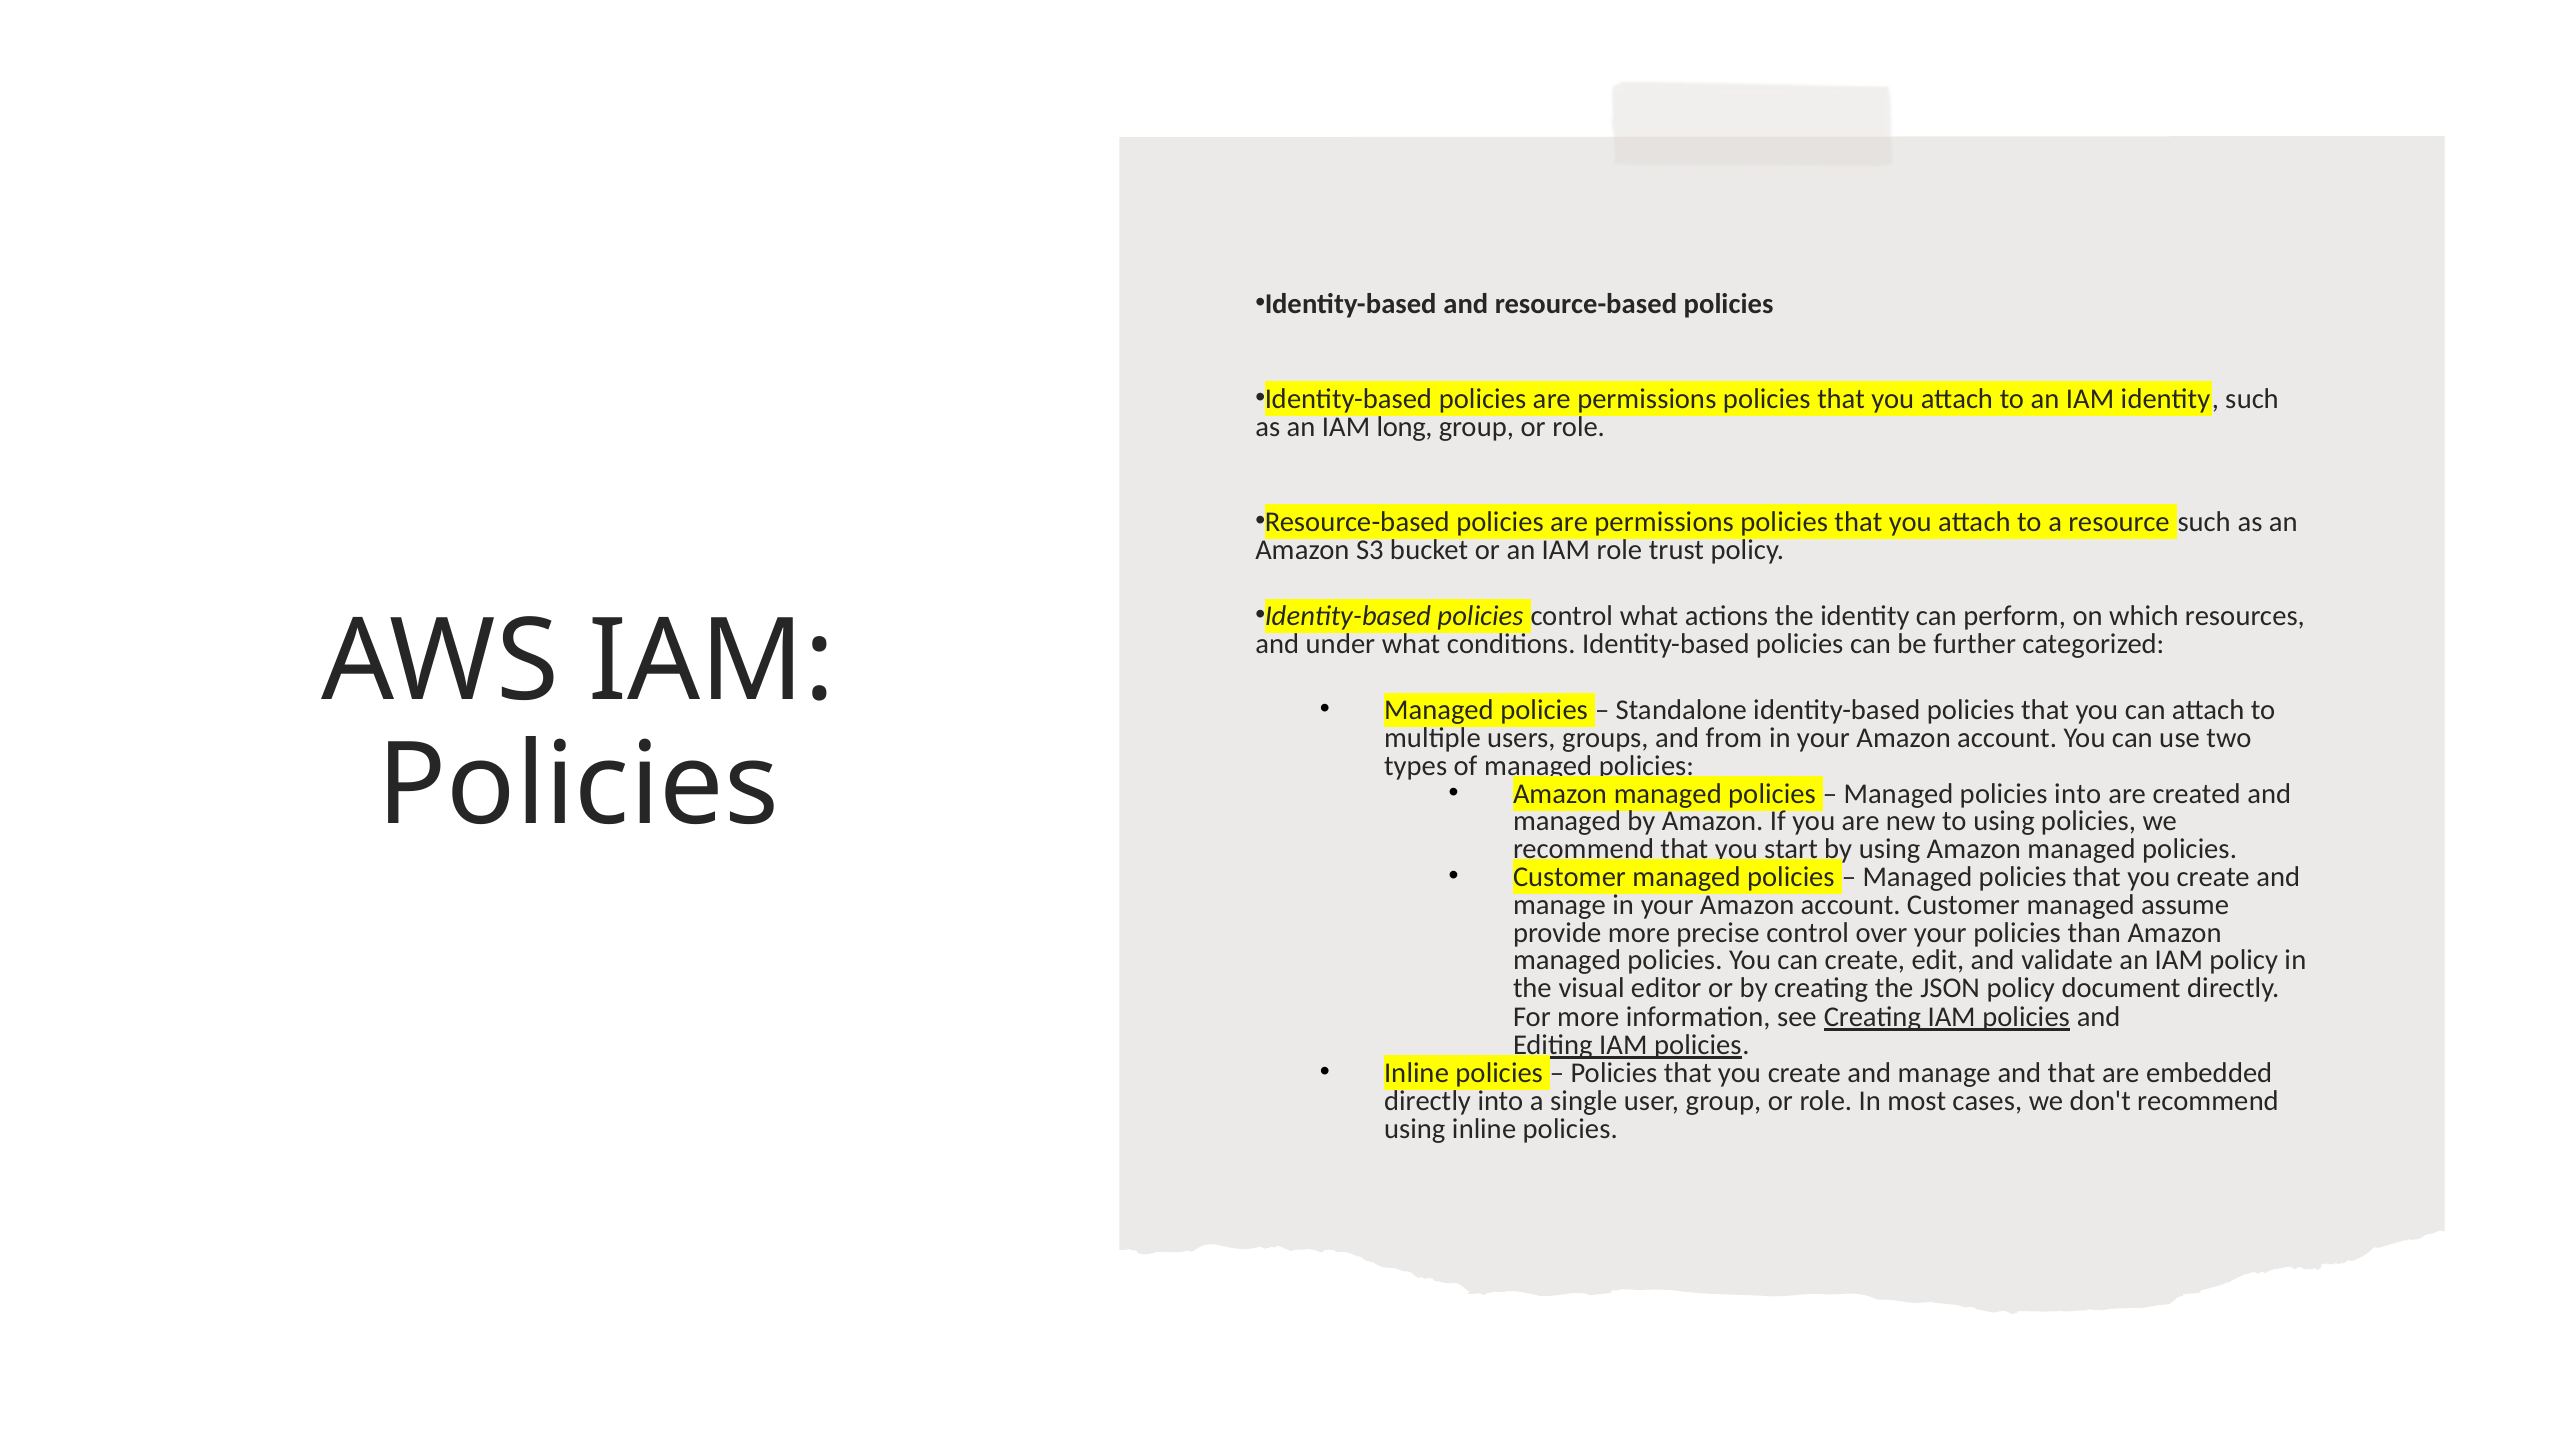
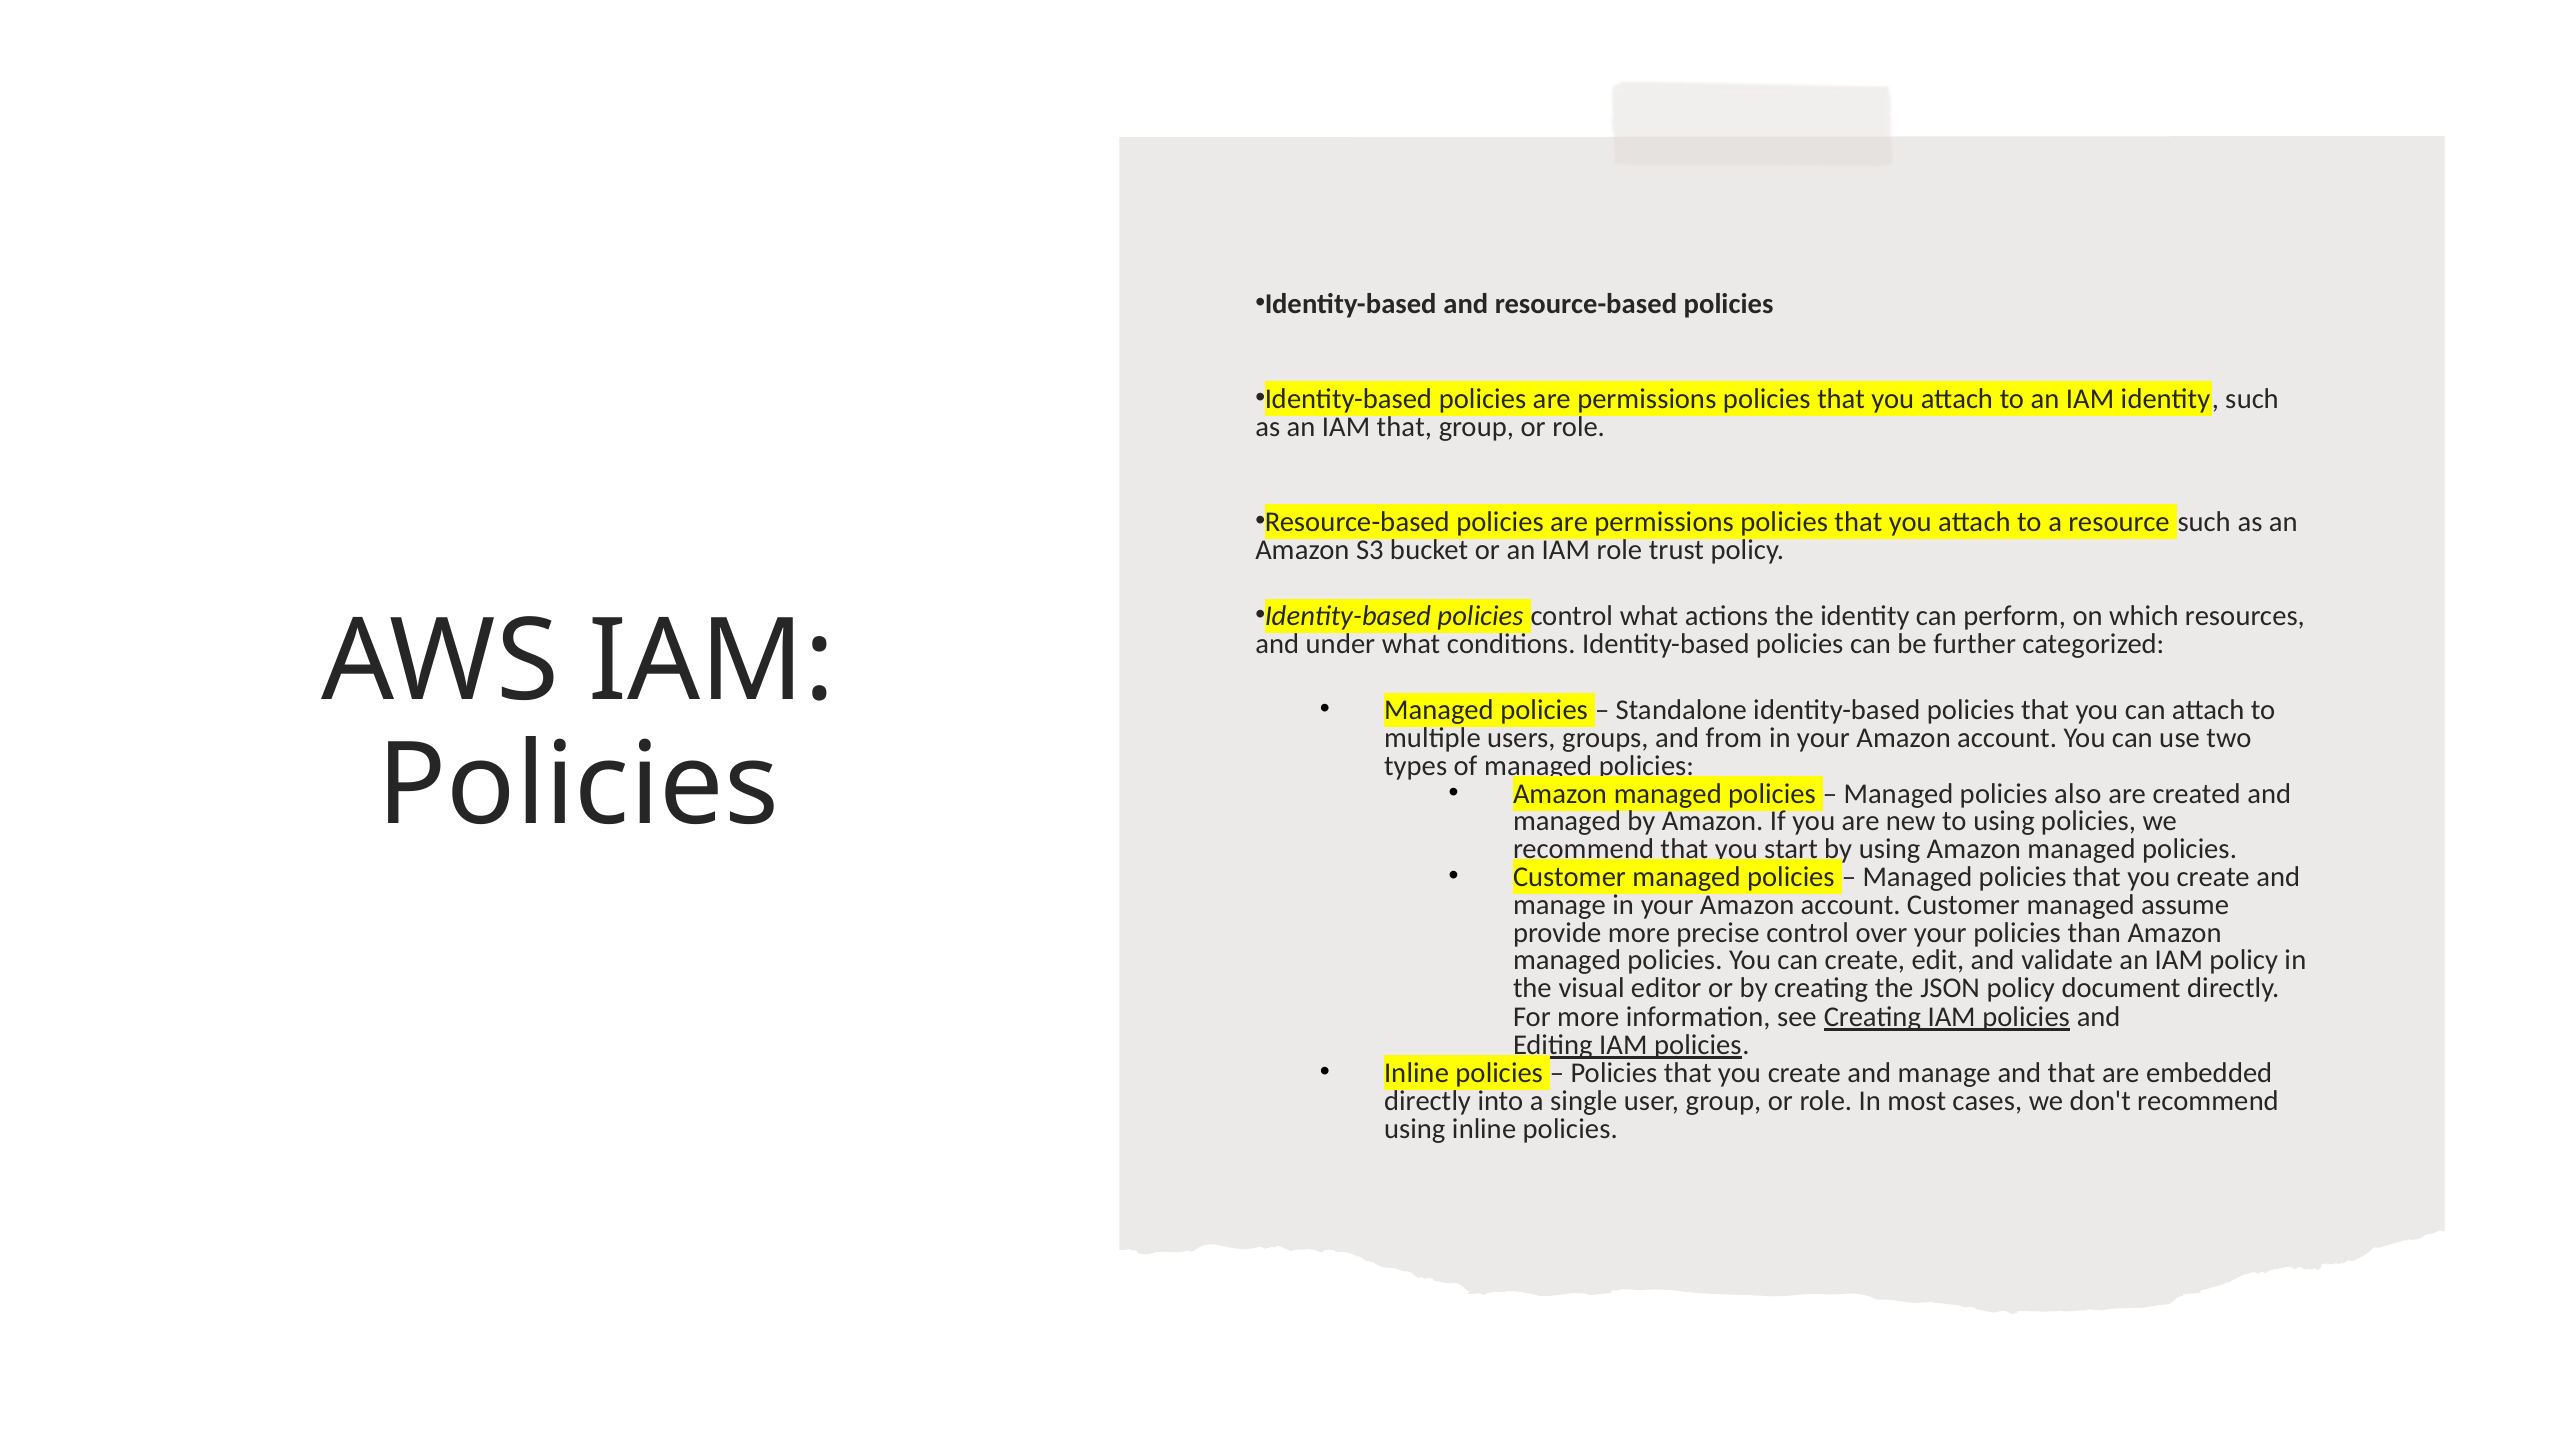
IAM long: long -> that (1404, 427)
policies into: into -> also (2078, 794)
